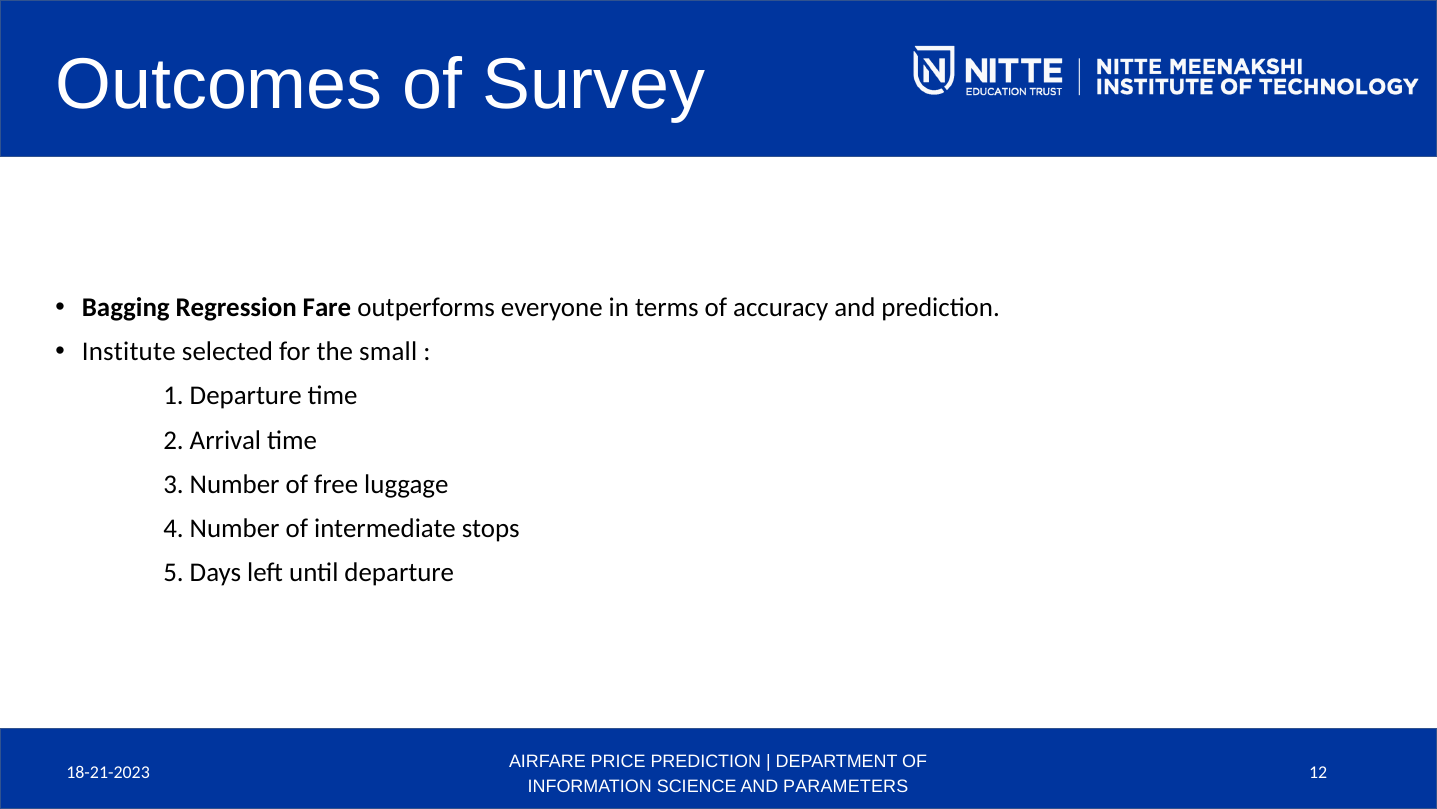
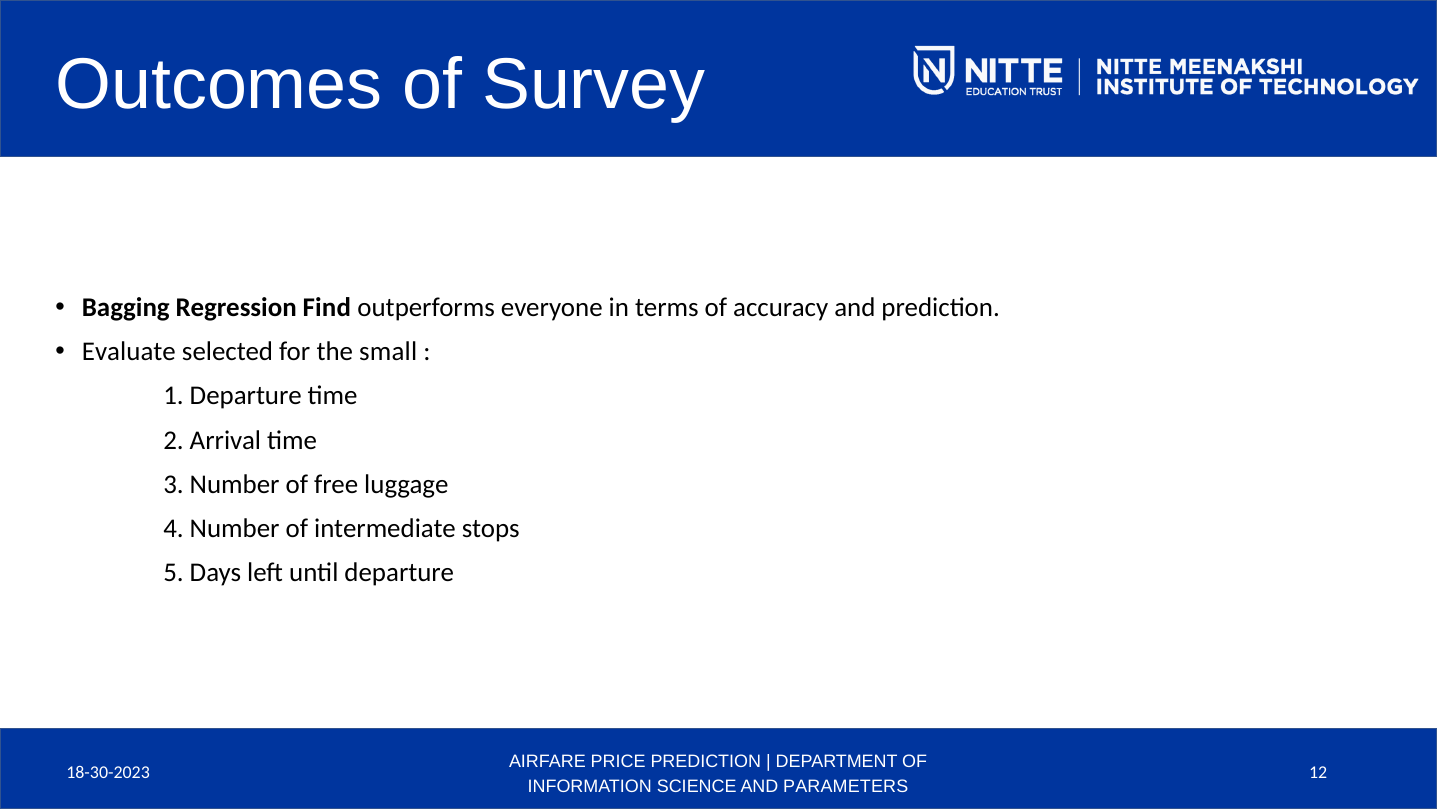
Fare: Fare -> Find (327, 308)
Institute: Institute -> Evaluate (129, 352)
18-21-2023: 18-21-2023 -> 18-30-2023 (108, 772)
